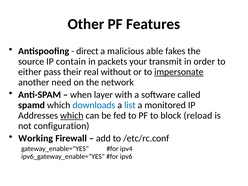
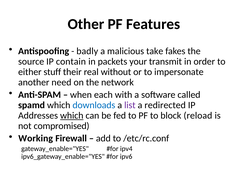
direct: direct -> badly (87, 51)
able: able -> take (155, 51)
pass: pass -> stuff (52, 72)
impersonate underline: present -> none (179, 72)
layer: layer -> each (103, 95)
list colour: blue -> purple (130, 105)
monitored: monitored -> redirected (165, 105)
configuration: configuration -> compromised (62, 126)
